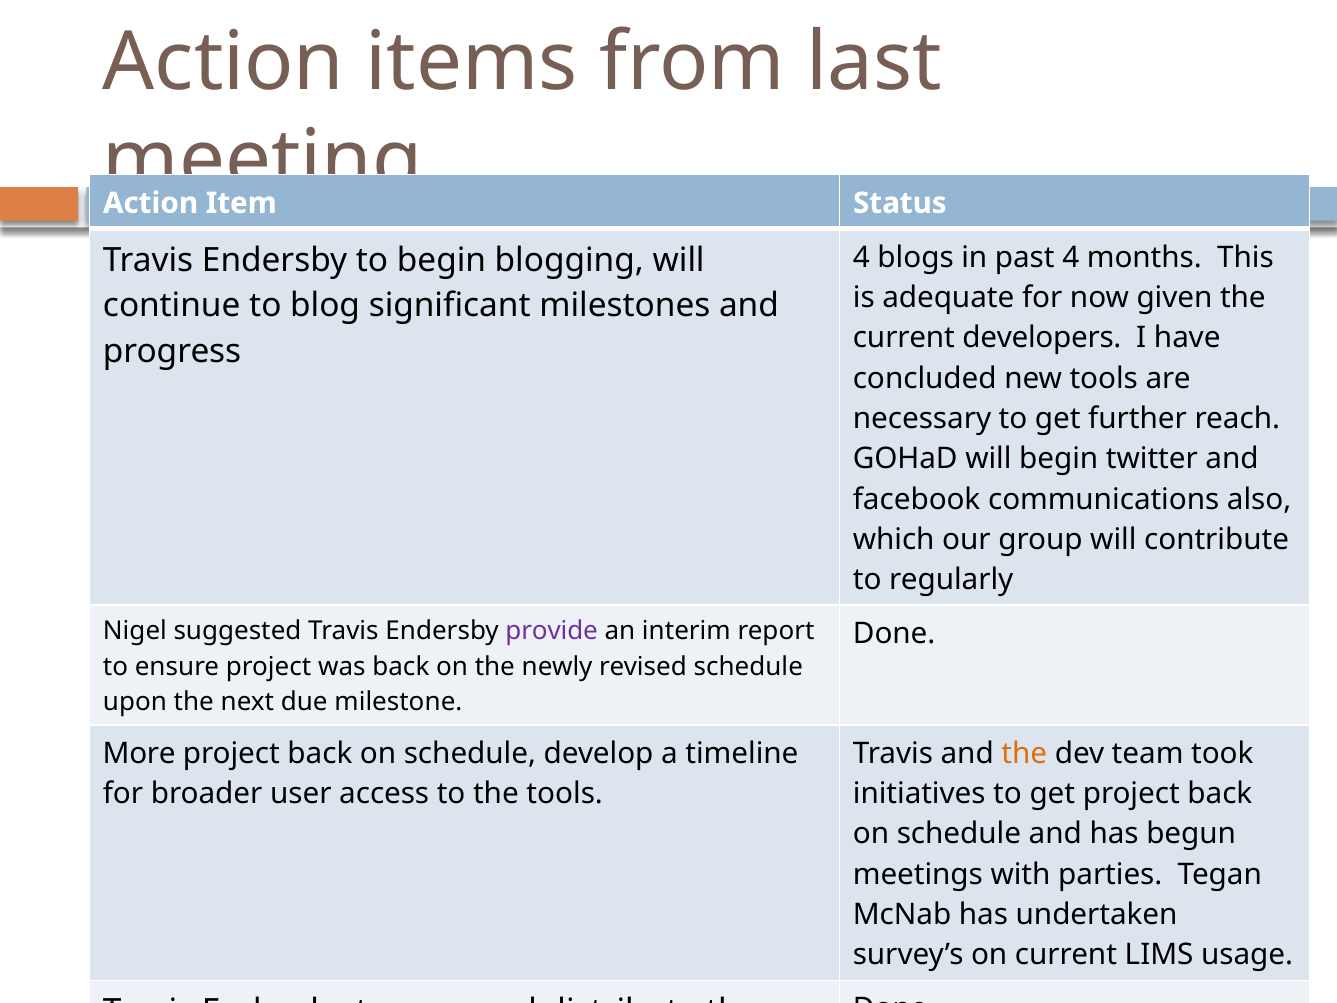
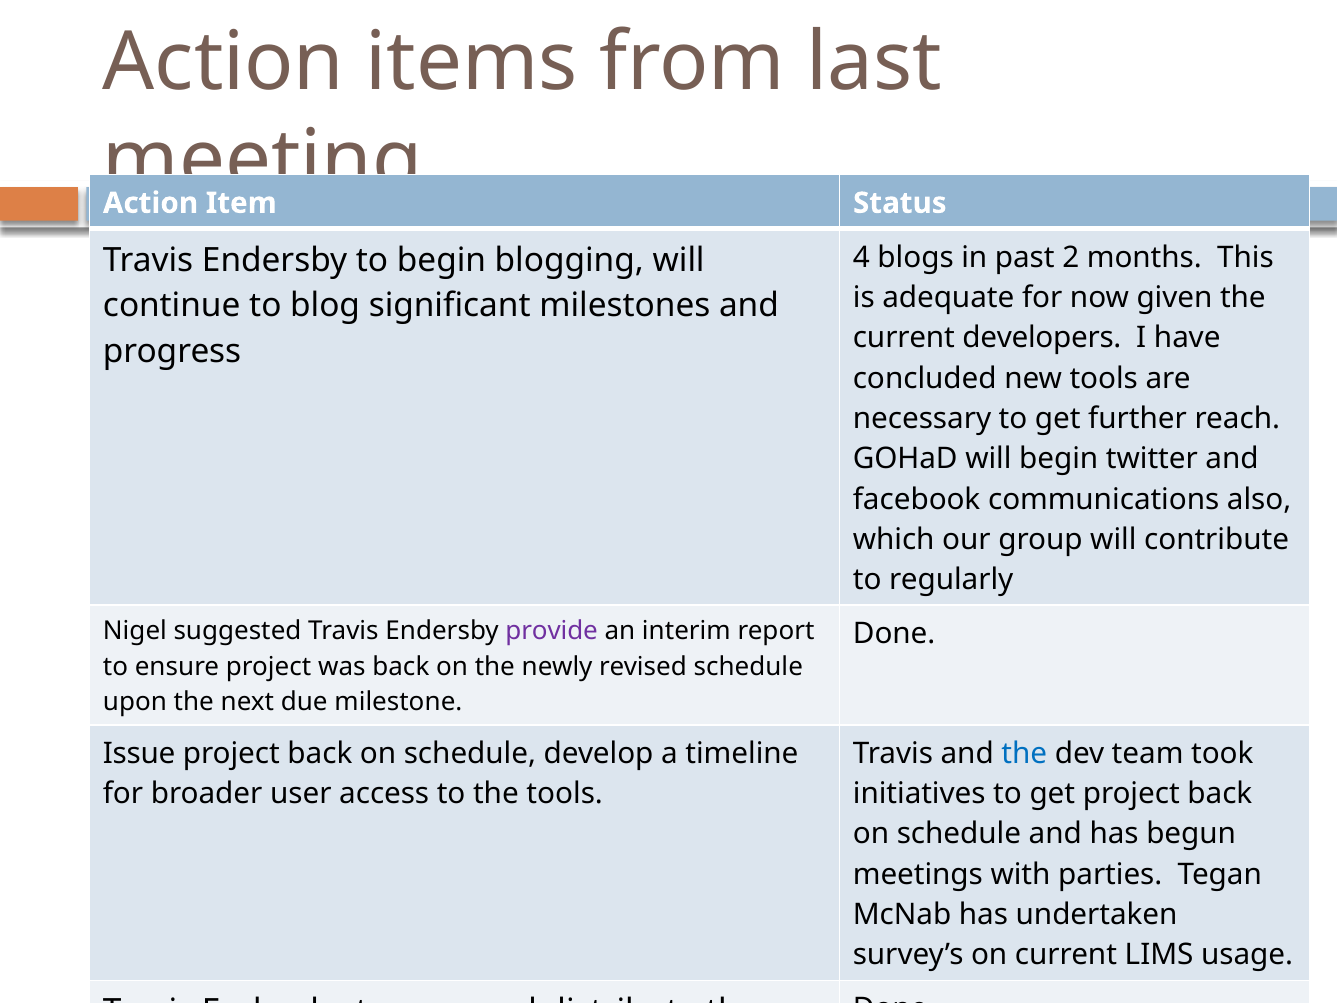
past 4: 4 -> 2 (1071, 257)
More: More -> Issue (139, 753)
the colour: orange -> blue (1024, 753)
